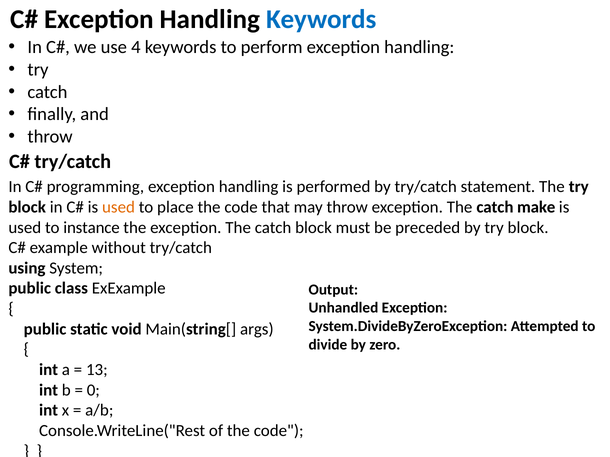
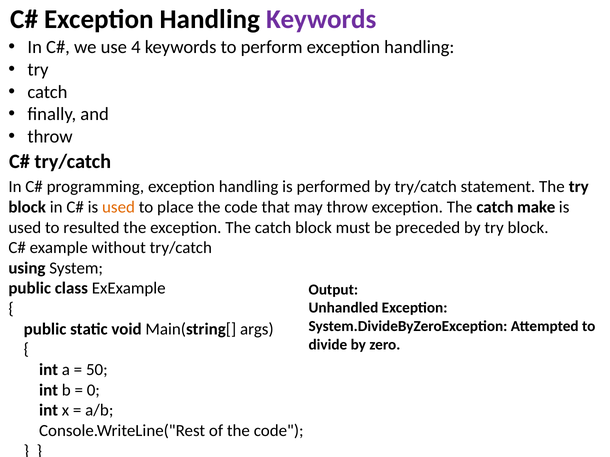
Keywords colour: blue -> purple (321, 19)
instance: instance -> resulted (91, 228)
13: 13 -> 50 (97, 370)
